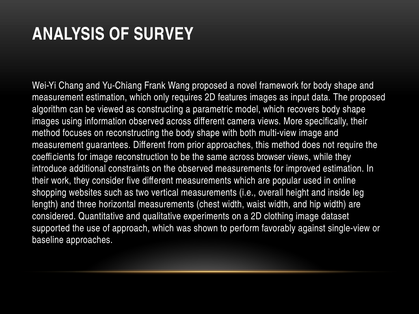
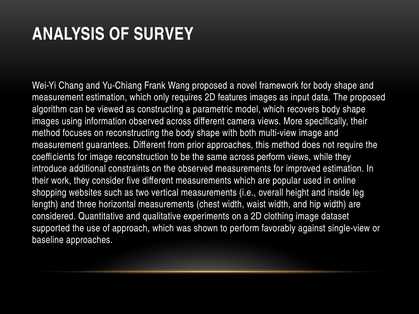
across browser: browser -> perform (271, 157)
